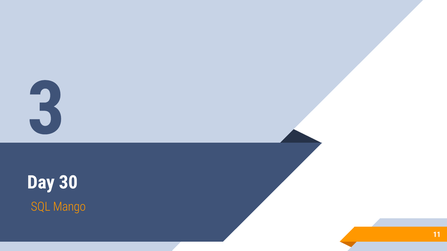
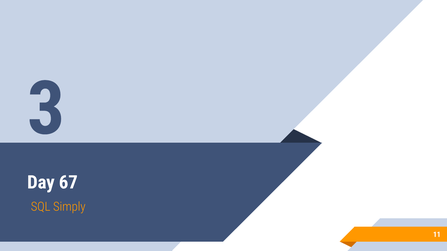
30: 30 -> 67 (68, 183)
Mango: Mango -> Simply (69, 207)
